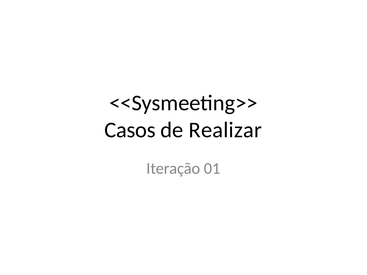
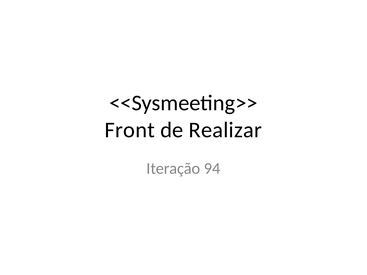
Casos: Casos -> Front (130, 130)
01: 01 -> 94 (212, 169)
